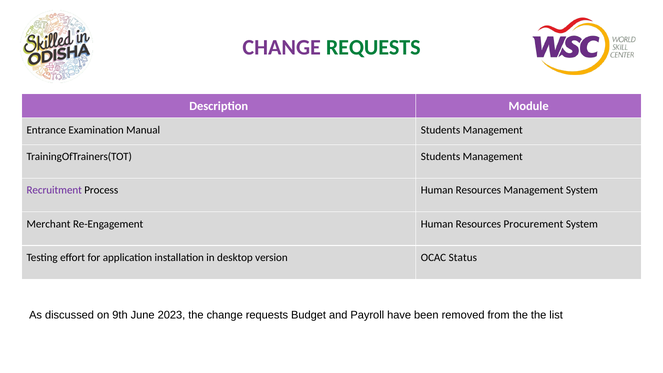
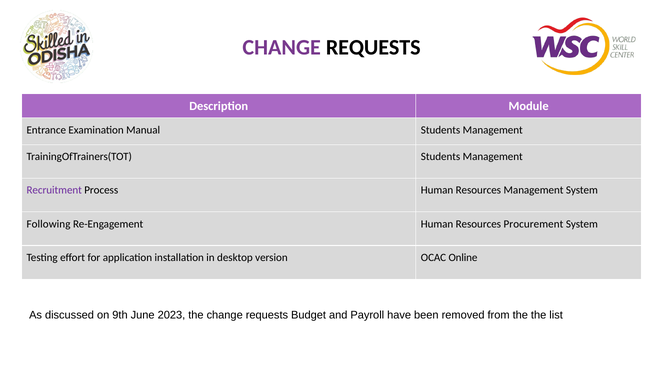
REQUESTS colour: green -> black (373, 48)
Merchant: Merchant -> Following (48, 224)
Status: Status -> Online (463, 258)
